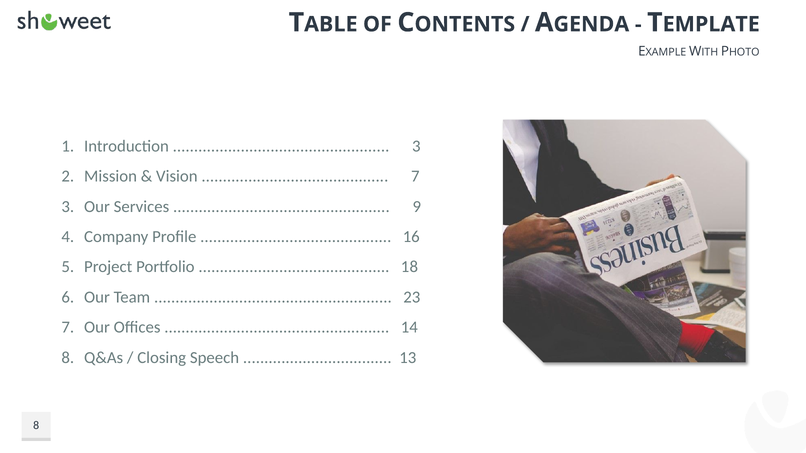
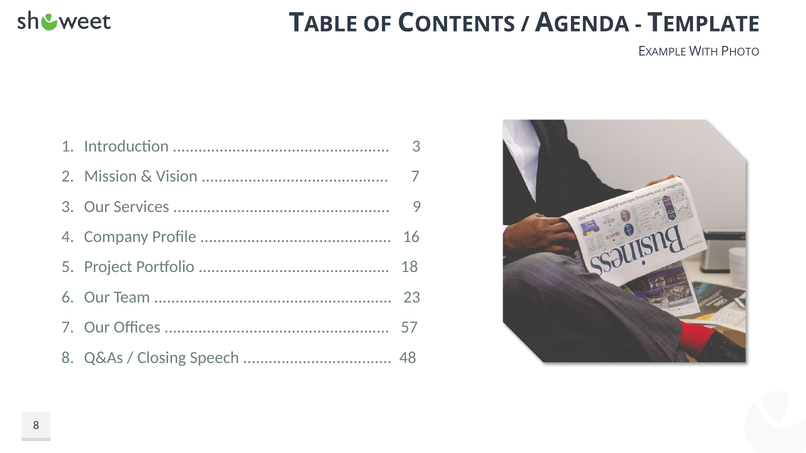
14: 14 -> 57 (409, 328)
13: 13 -> 48 (408, 358)
